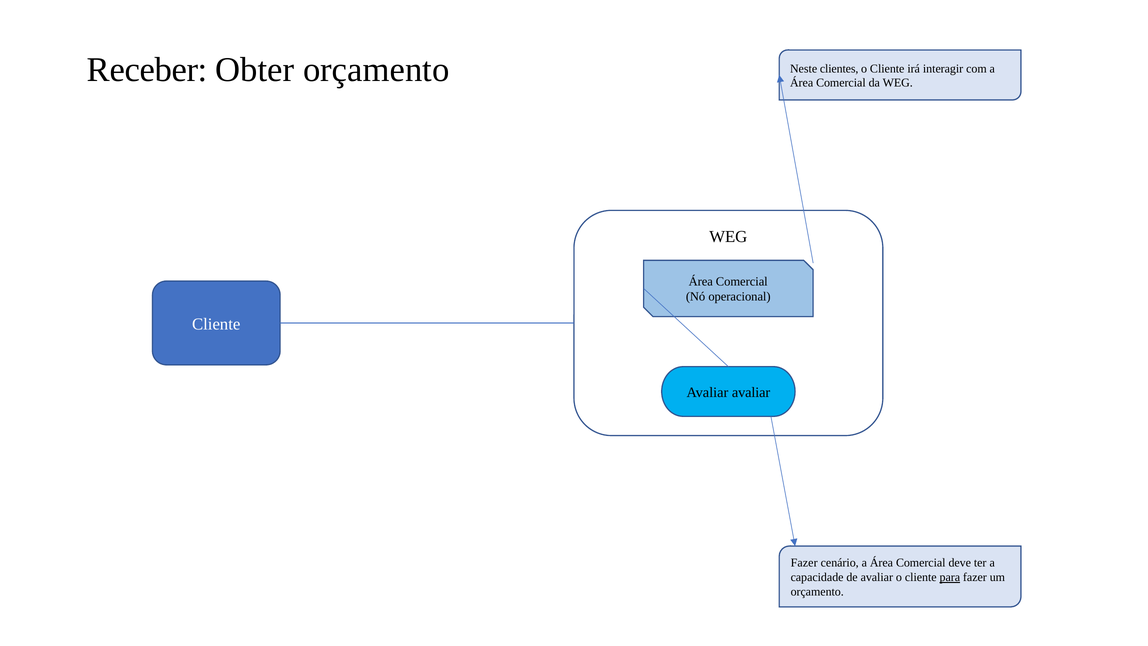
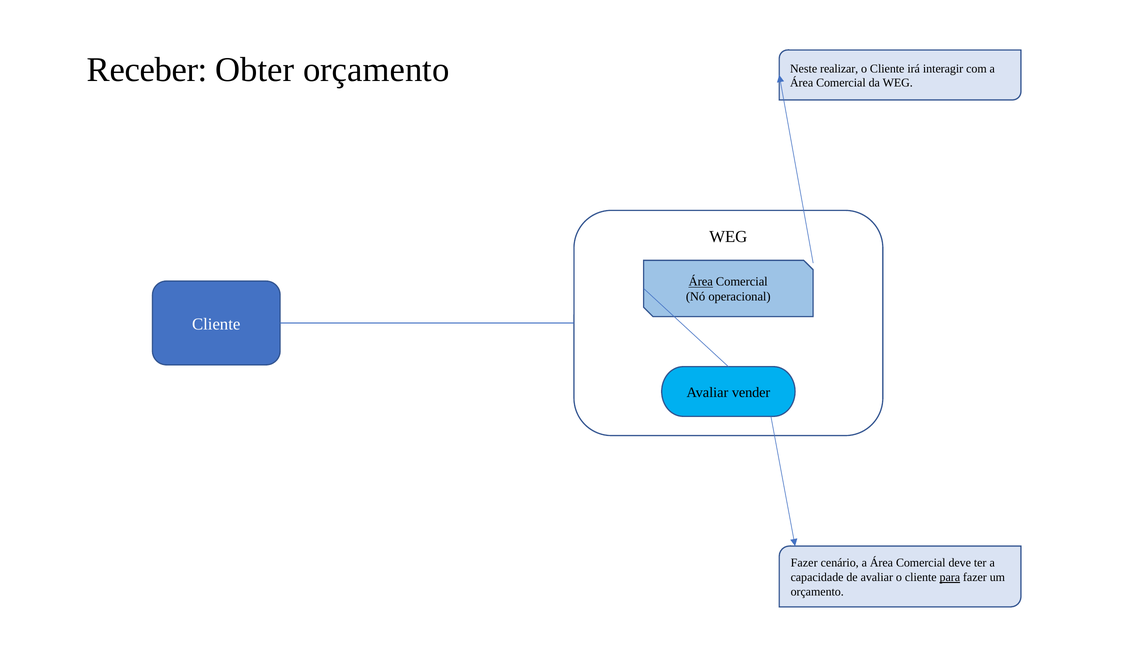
clientes: clientes -> realizar (839, 69)
Área underline: none -> present (701, 282)
Avaliar avaliar: avaliar -> vender (751, 392)
